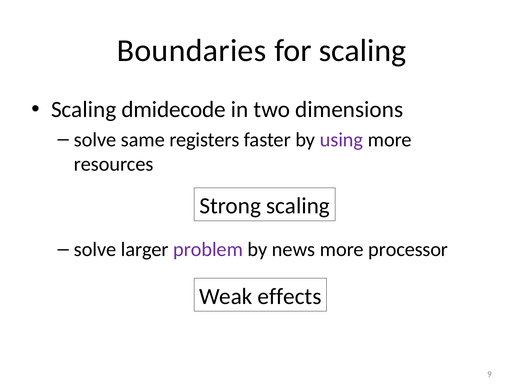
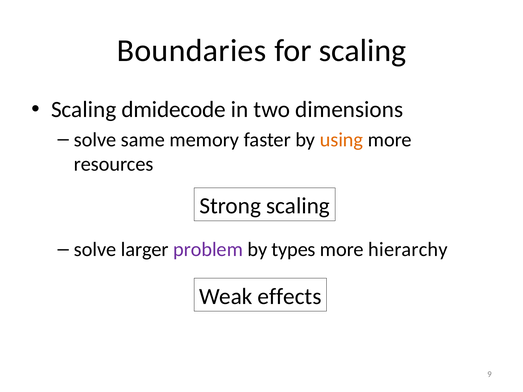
registers: registers -> memory (204, 140)
using colour: purple -> orange (341, 140)
news: news -> types (294, 250)
processor: processor -> hierarchy (408, 250)
